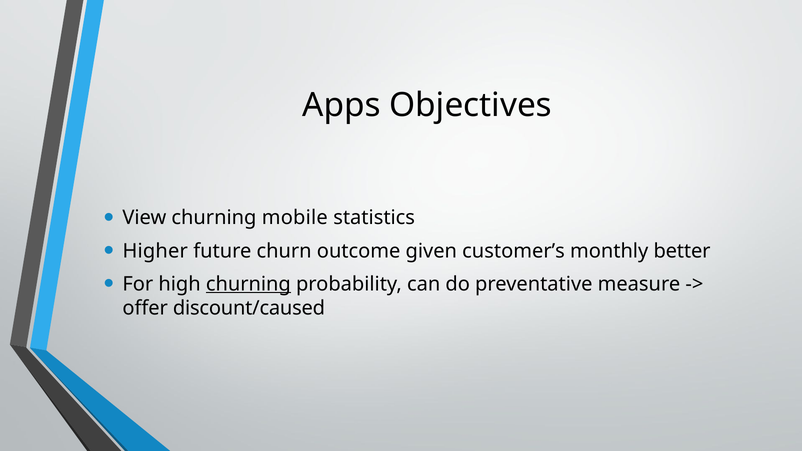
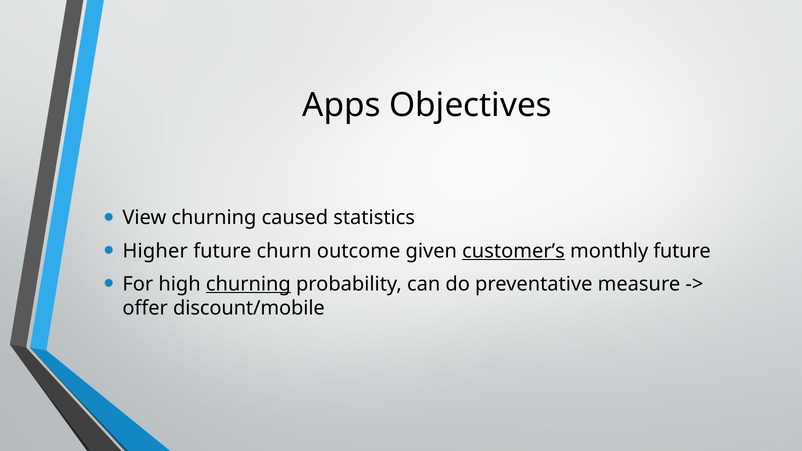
mobile: mobile -> caused (295, 218)
customer’s underline: none -> present (514, 251)
monthly better: better -> future (682, 251)
discount/caused: discount/caused -> discount/mobile (249, 308)
